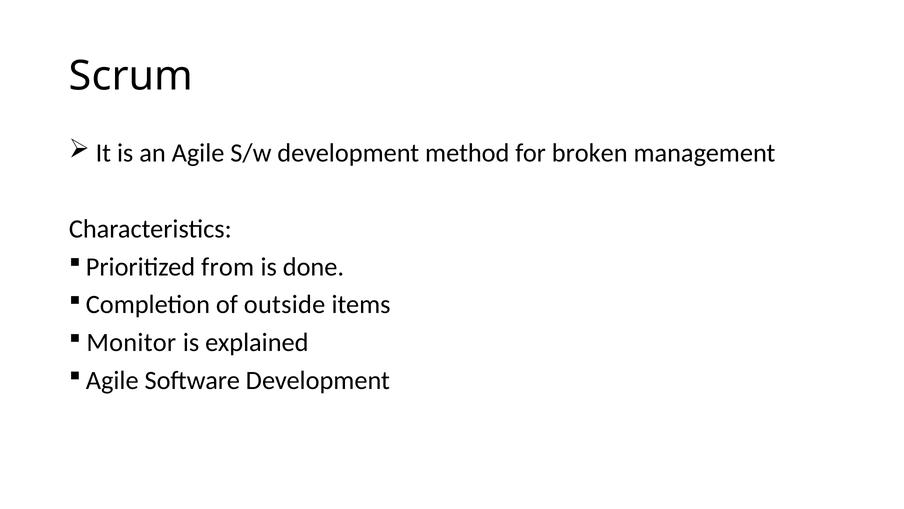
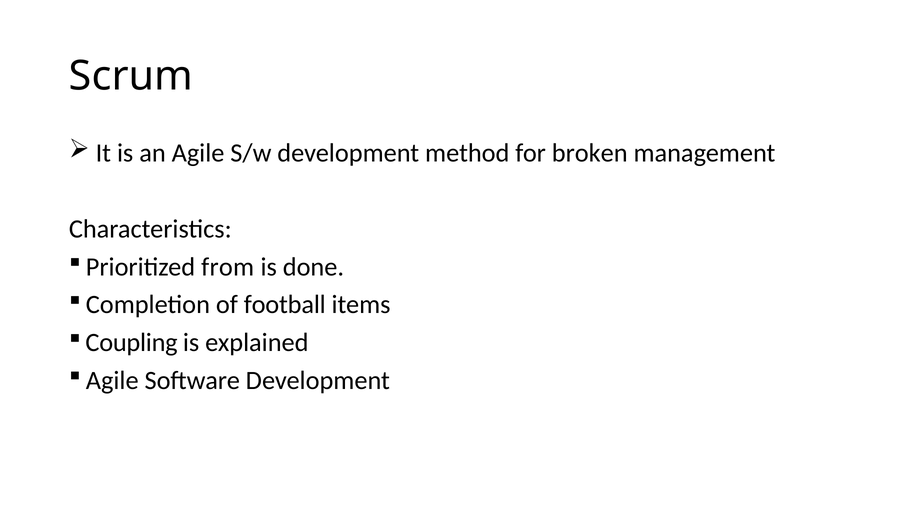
outside: outside -> football (285, 304)
Monitor: Monitor -> Coupling (132, 342)
